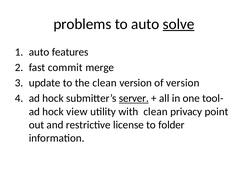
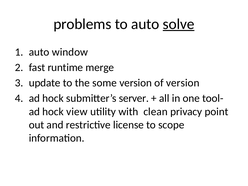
features: features -> window (70, 52)
commit: commit -> runtime (65, 67)
the clean: clean -> some (105, 83)
server underline: present -> none (134, 98)
folder: folder -> scope (171, 125)
